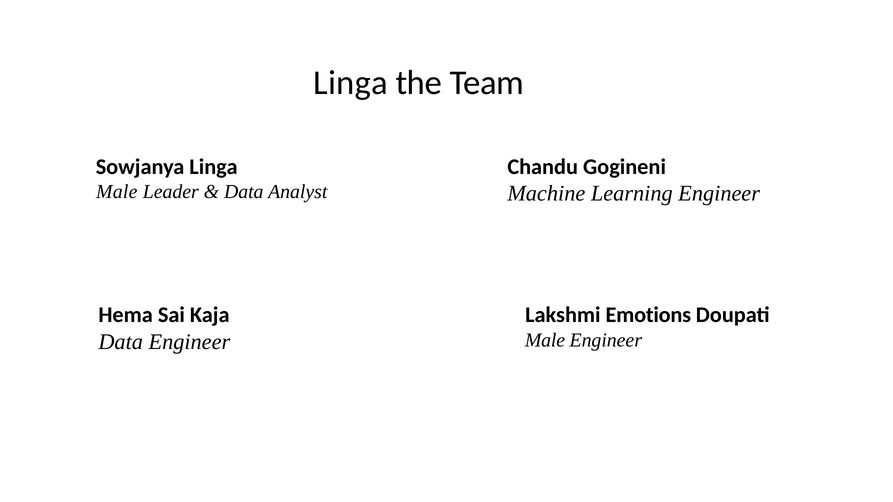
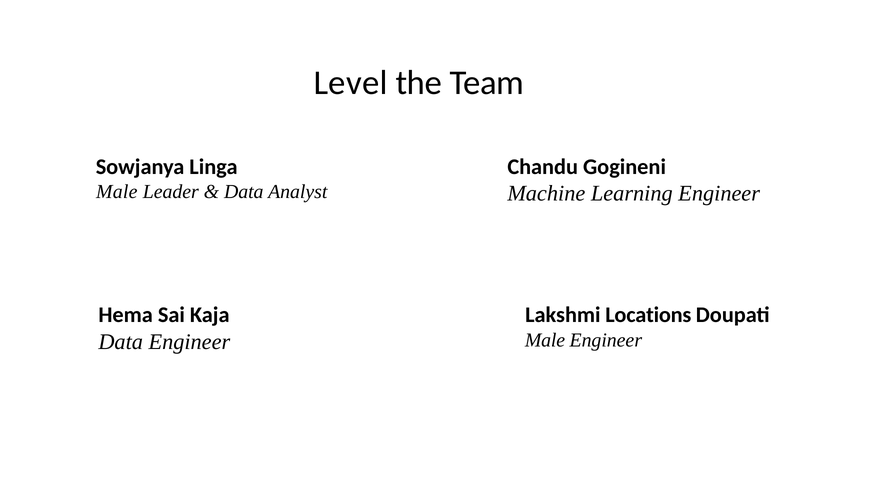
Linga: Linga -> Level (351, 83)
Emotions: Emotions -> Locations (648, 315)
